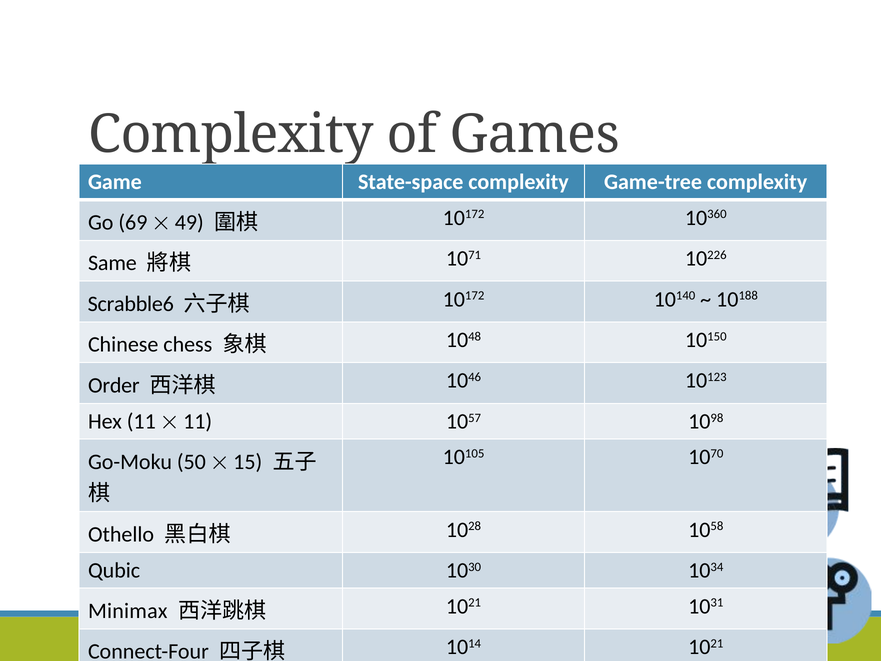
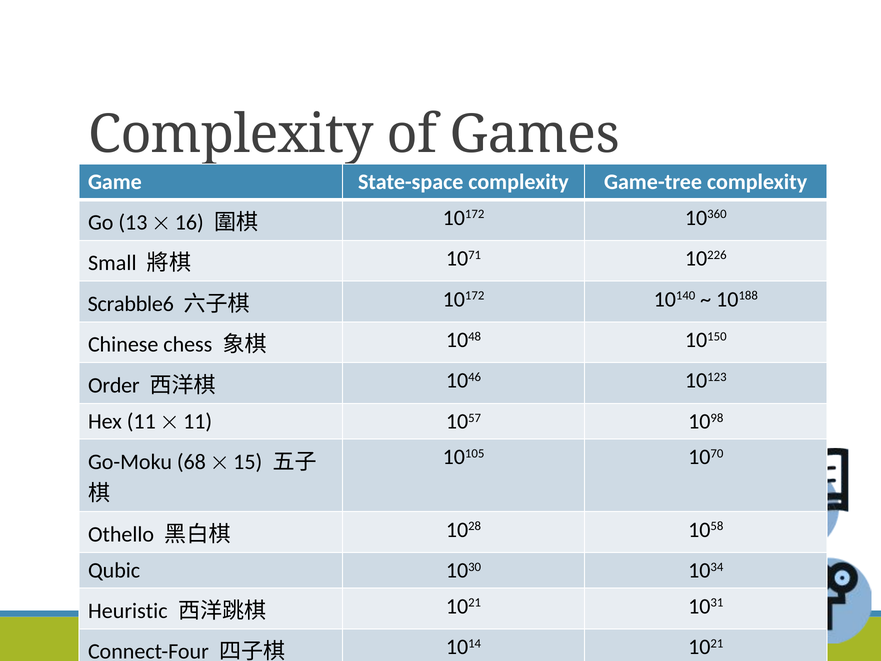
69: 69 -> 13 (133, 222)
49: 49 -> 16 (189, 222)
Same: Same -> Small (112, 263)
50: 50 -> 68 (191, 462)
Minimax: Minimax -> Heuristic (128, 611)
